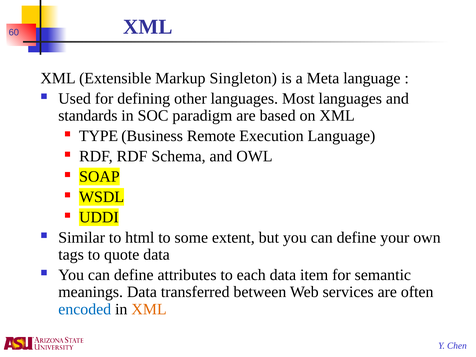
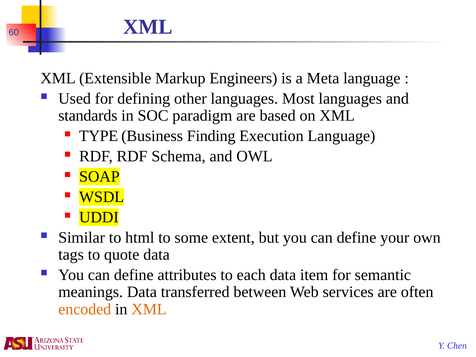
Singleton: Singleton -> Engineers (243, 78)
Remote: Remote -> Finding (211, 136)
encoded colour: blue -> orange (85, 309)
